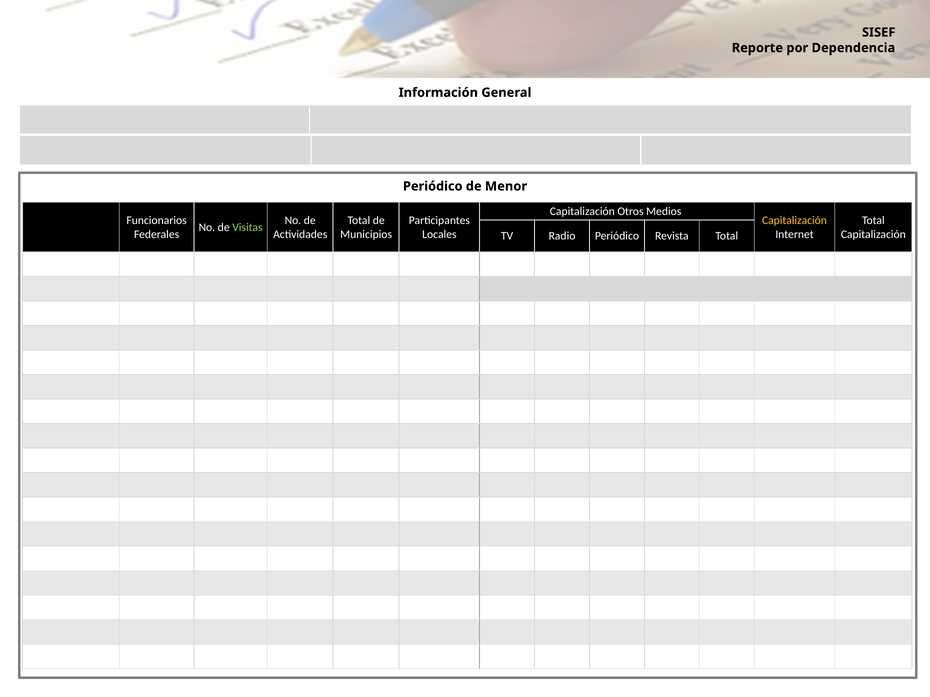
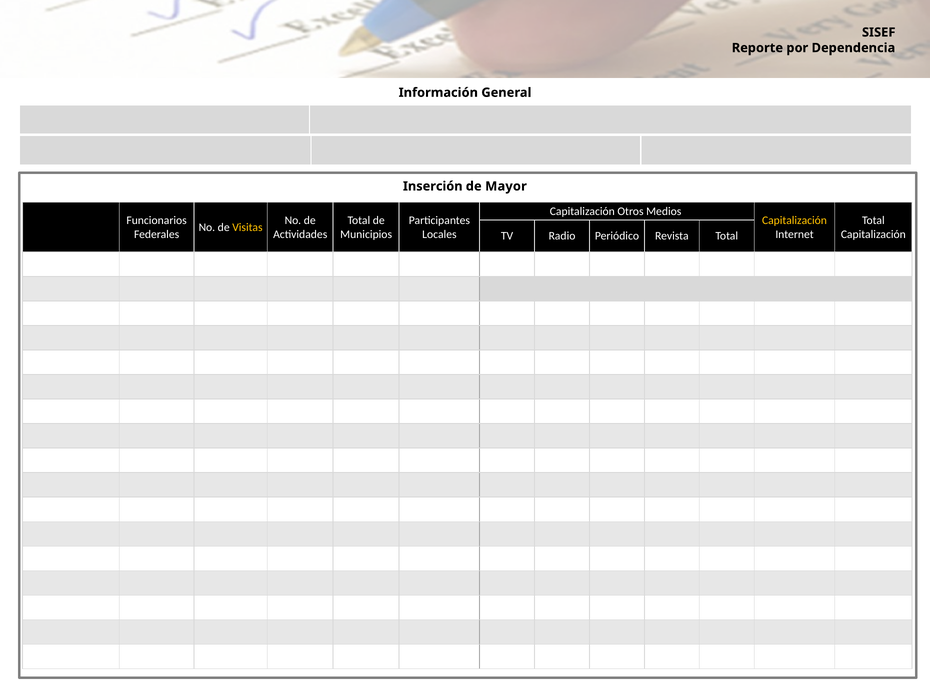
Periódico: Periódico -> Inserción (433, 186)
Menor: Menor -> Mayor (506, 186)
Visitas colour: light green -> yellow (247, 227)
